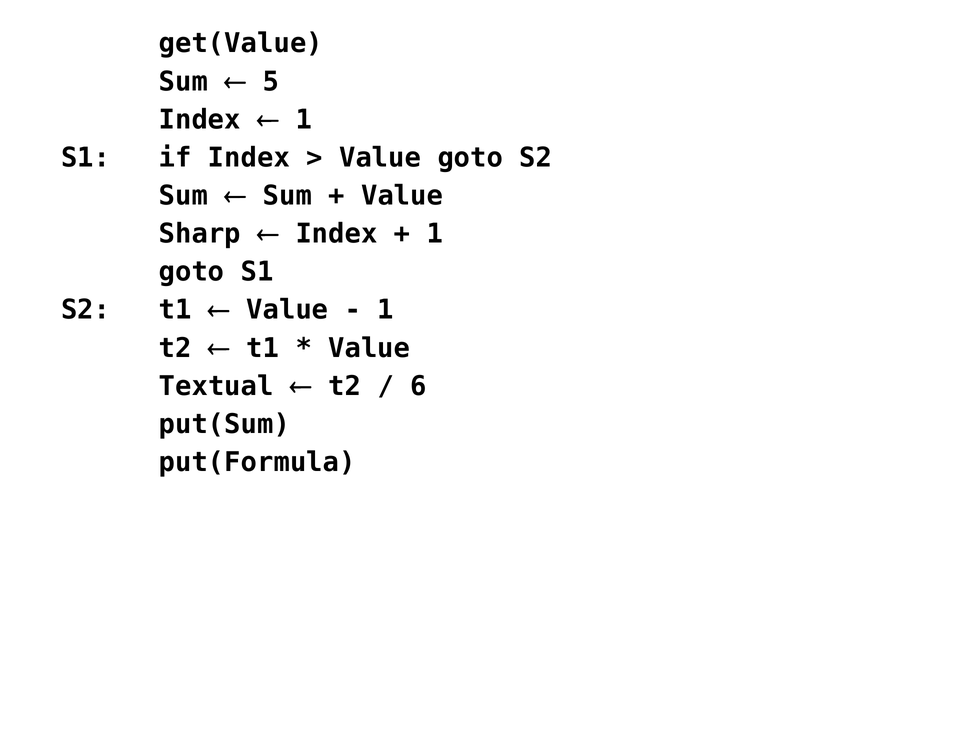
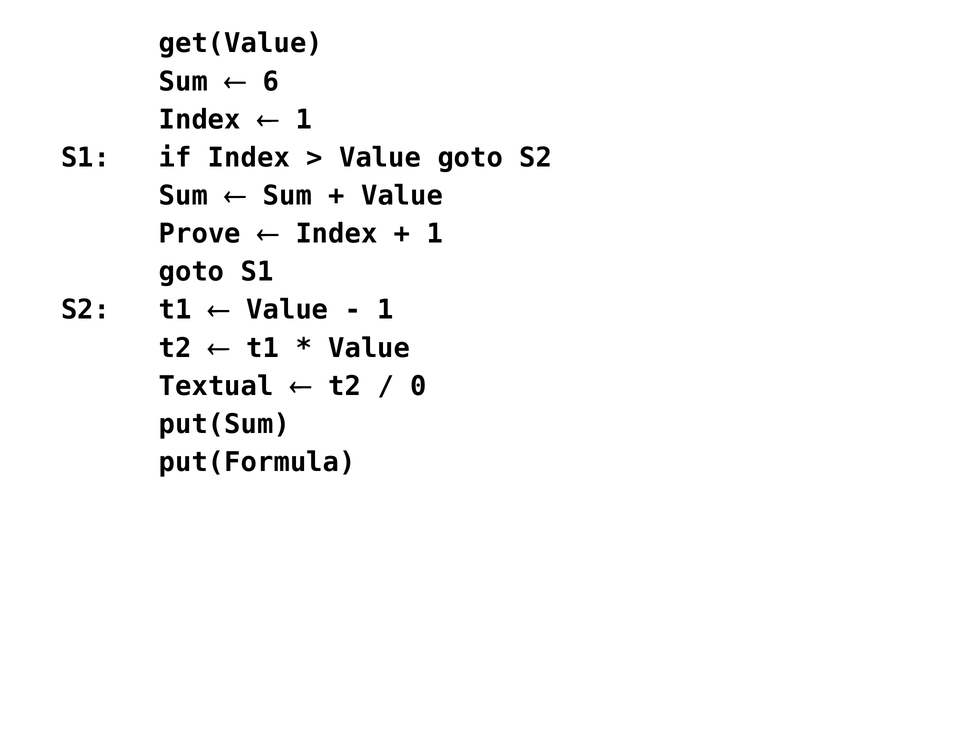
5: 5 -> 6 (271, 82)
Sharp: Sharp -> Prove (200, 234)
6: 6 -> 0 (418, 386)
